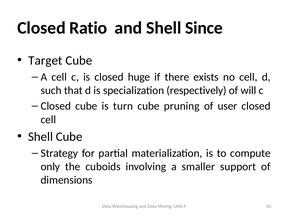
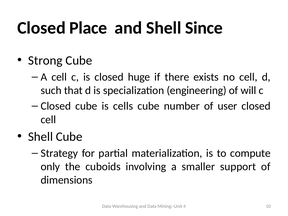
Ratio: Ratio -> Place (88, 28)
Target: Target -> Strong (45, 60)
respectively: respectively -> engineering (197, 90)
turn: turn -> cells (123, 106)
pruning: pruning -> number (182, 106)
